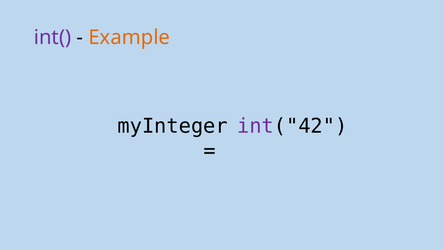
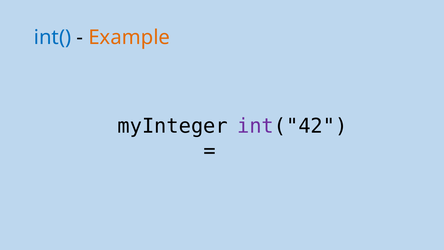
int( colour: purple -> blue (53, 37)
